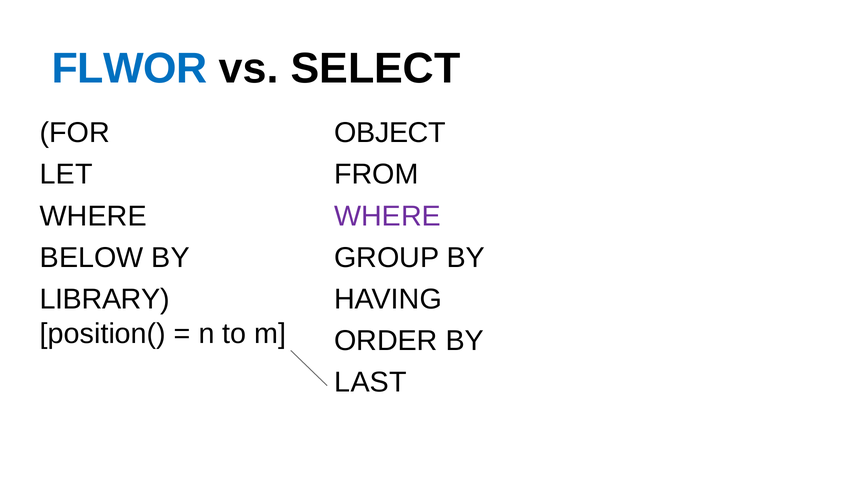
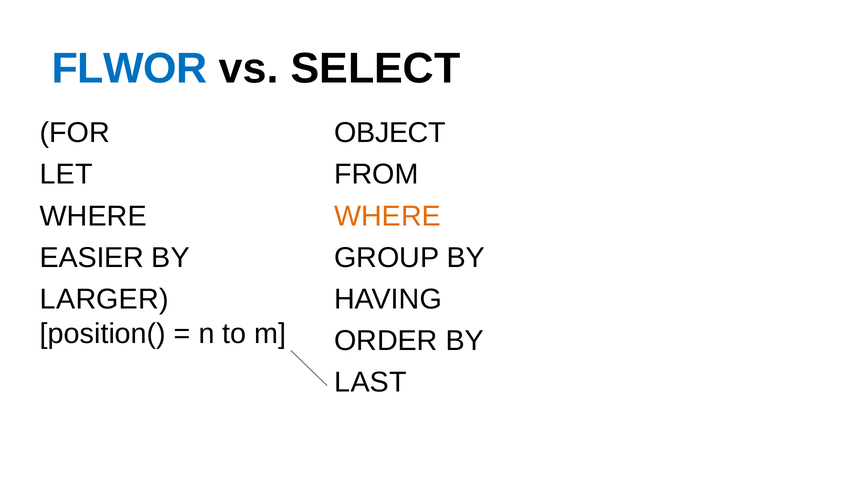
WHERE colour: purple -> orange (388, 216)
BELOW: BELOW -> EASIER (92, 258)
LIBRARY: LIBRARY -> LARGER (104, 299)
